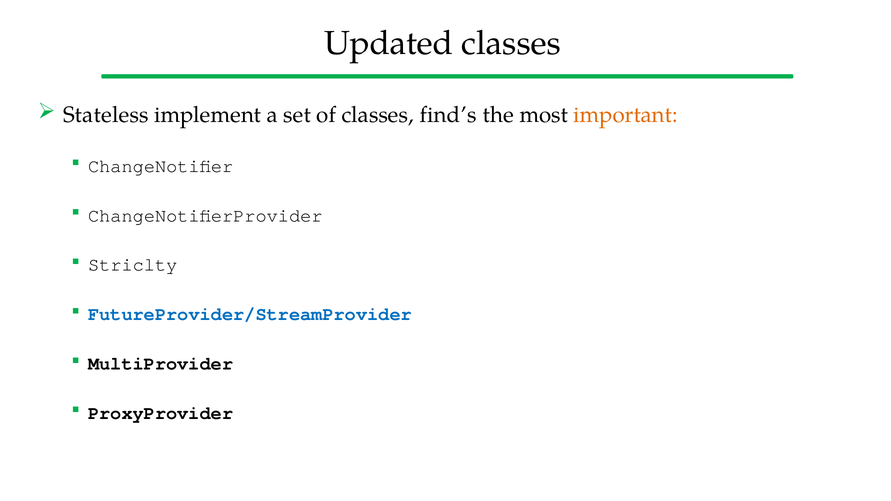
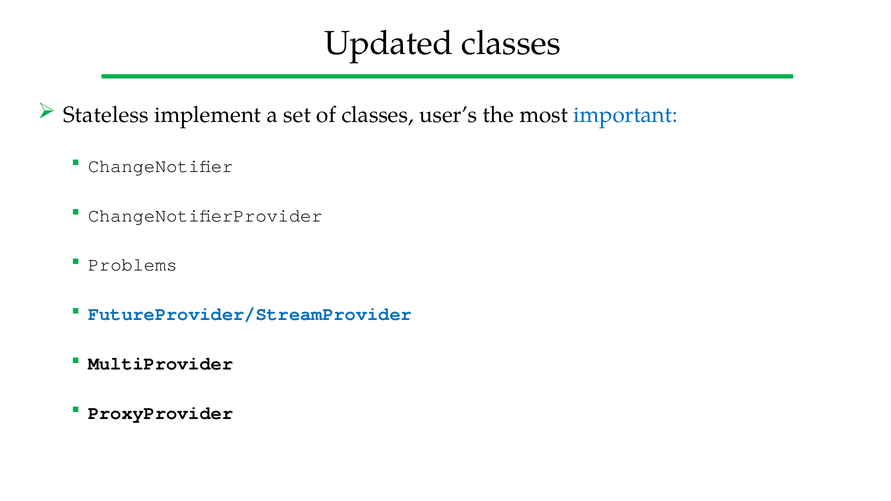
find’s: find’s -> user’s (448, 115)
important colour: orange -> blue (626, 115)
Striclty: Striclty -> Problems (133, 265)
